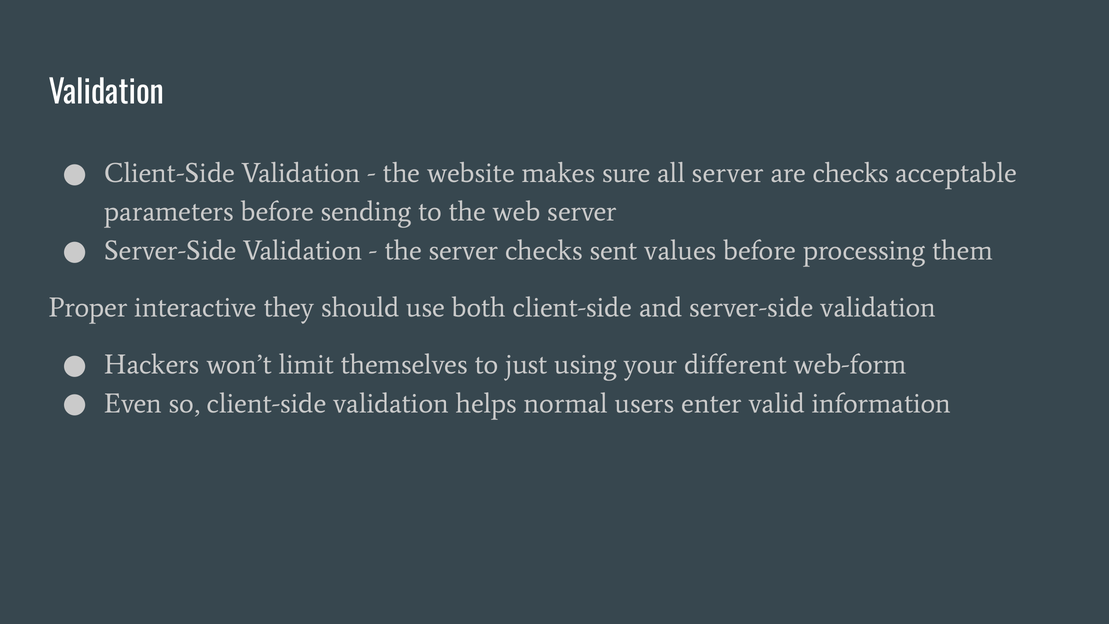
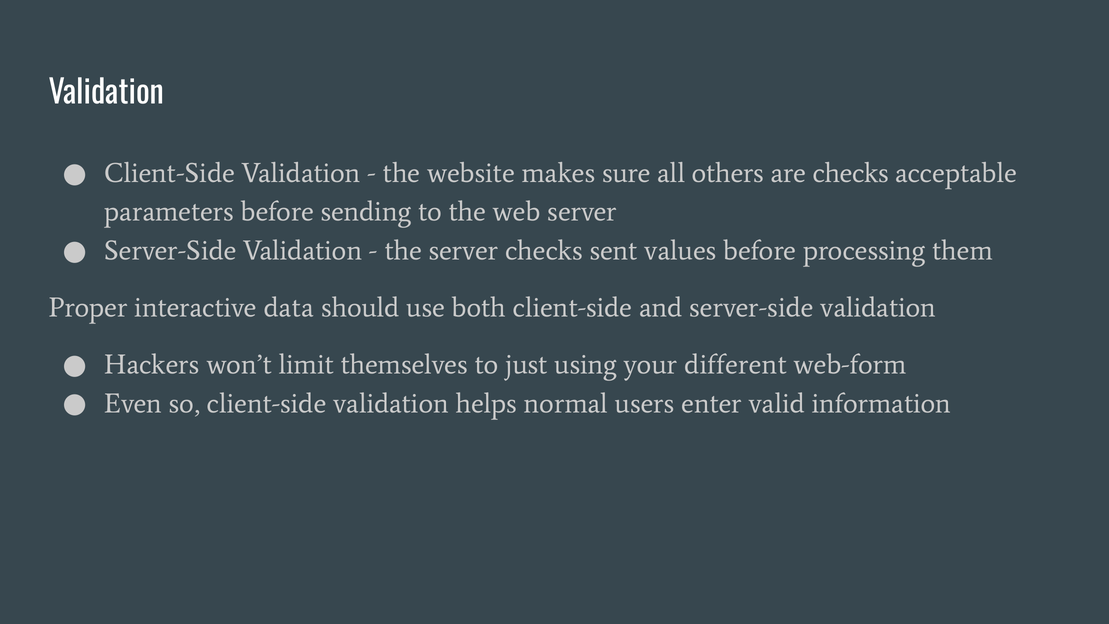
all server: server -> others (728, 173)
they: they -> data (289, 308)
